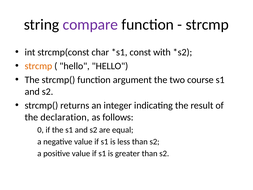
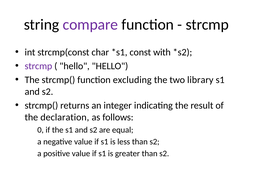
strcmp colour: orange -> purple (38, 66)
argument: argument -> excluding (132, 80)
course: course -> library (200, 80)
